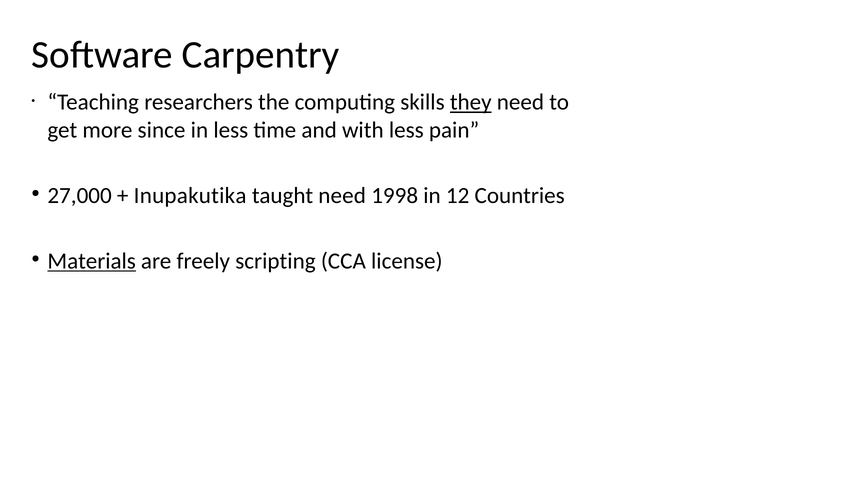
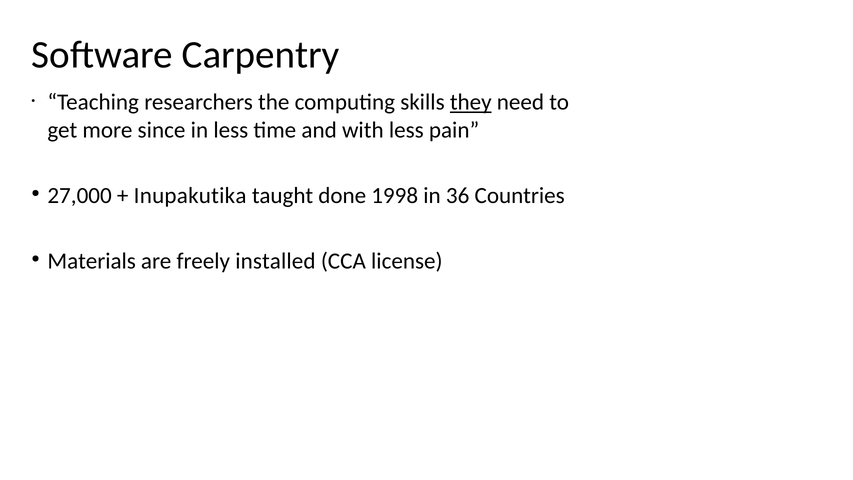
taught need: need -> done (342, 195)
12: 12 -> 36 (458, 195)
Materials underline: present -> none (92, 261)
scripting: scripting -> installed (275, 261)
